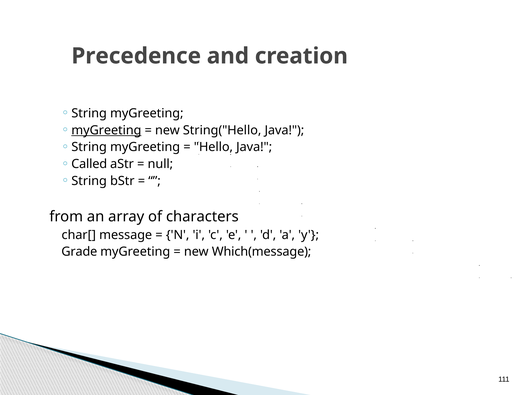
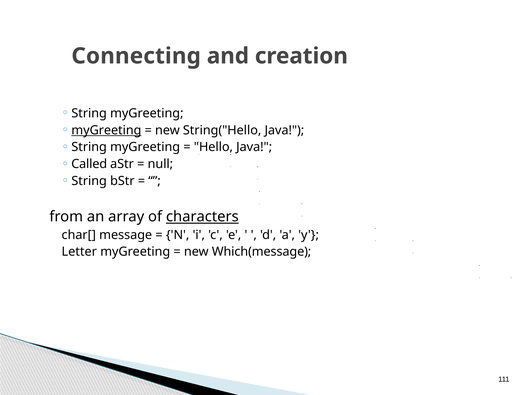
Precedence: Precedence -> Connecting (136, 56)
characters underline: none -> present (202, 216)
Grade: Grade -> Letter (79, 251)
